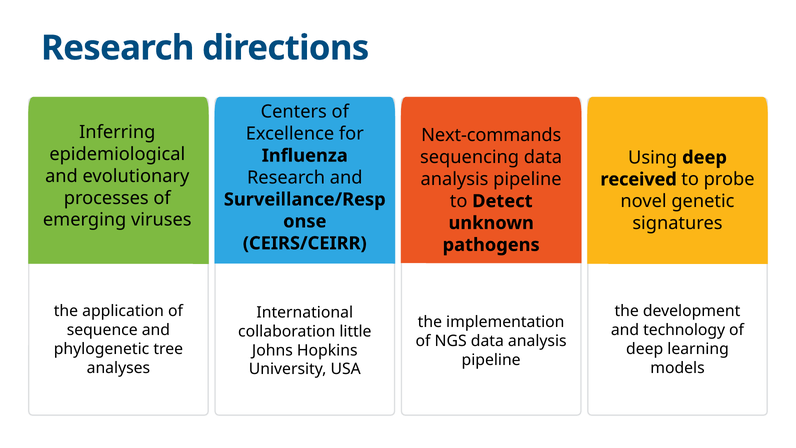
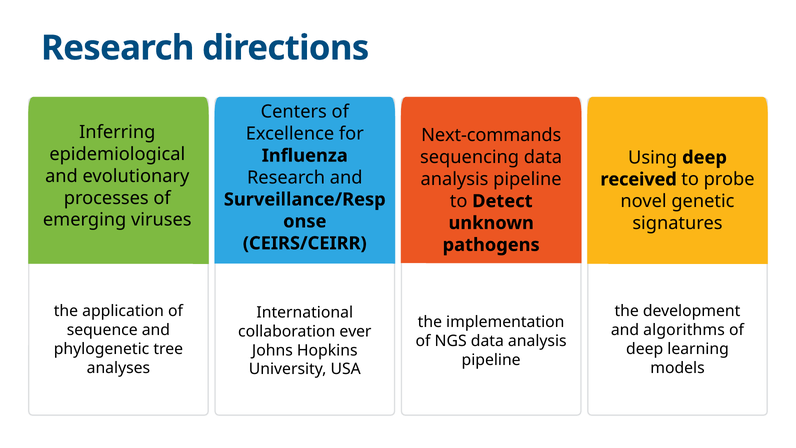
technology: technology -> algorithms (684, 330)
little: little -> ever (355, 331)
